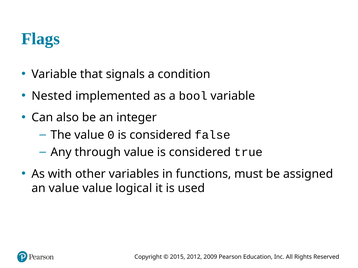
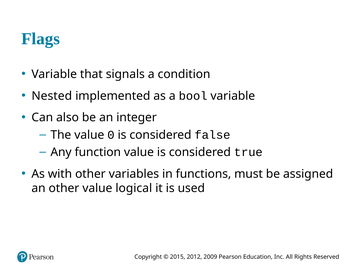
through: through -> function (98, 152)
an value: value -> other (64, 188)
